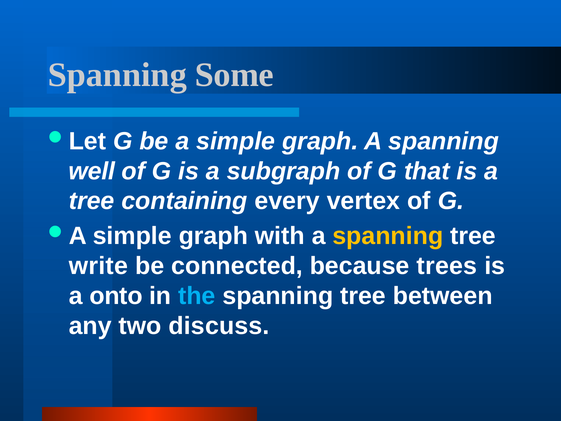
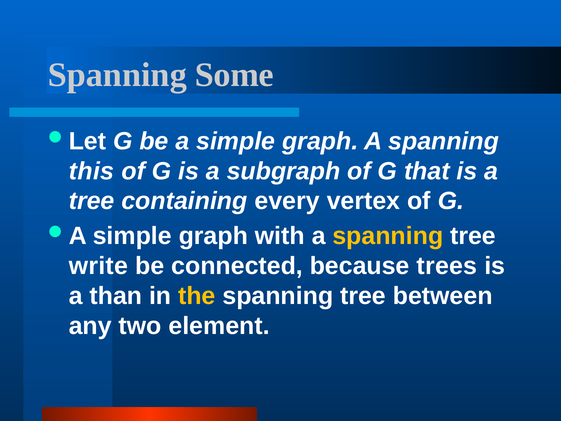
well: well -> this (92, 171)
onto: onto -> than (116, 296)
the colour: light blue -> yellow (197, 296)
discuss: discuss -> element (219, 326)
